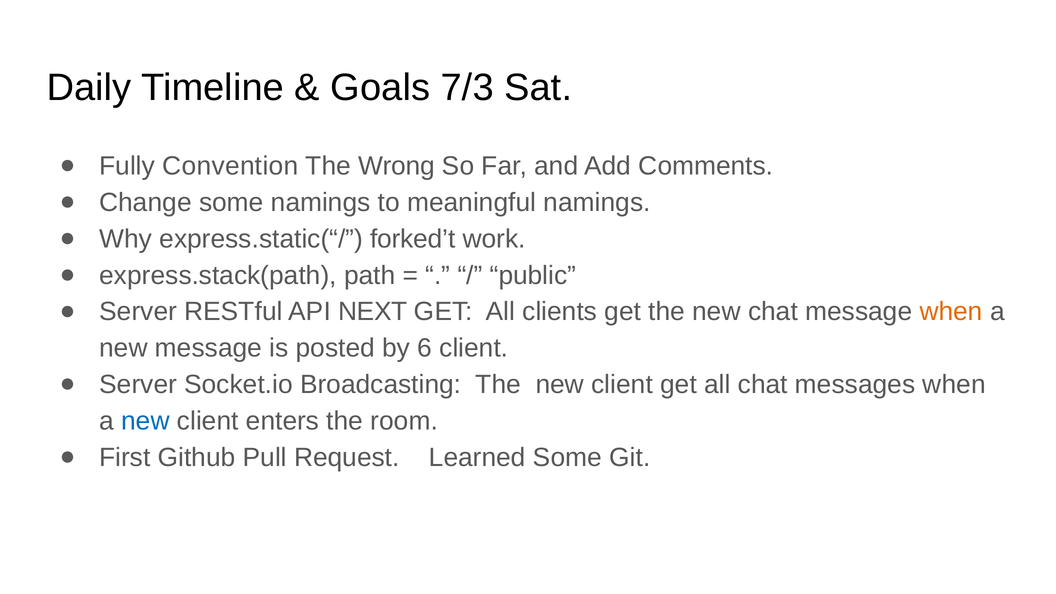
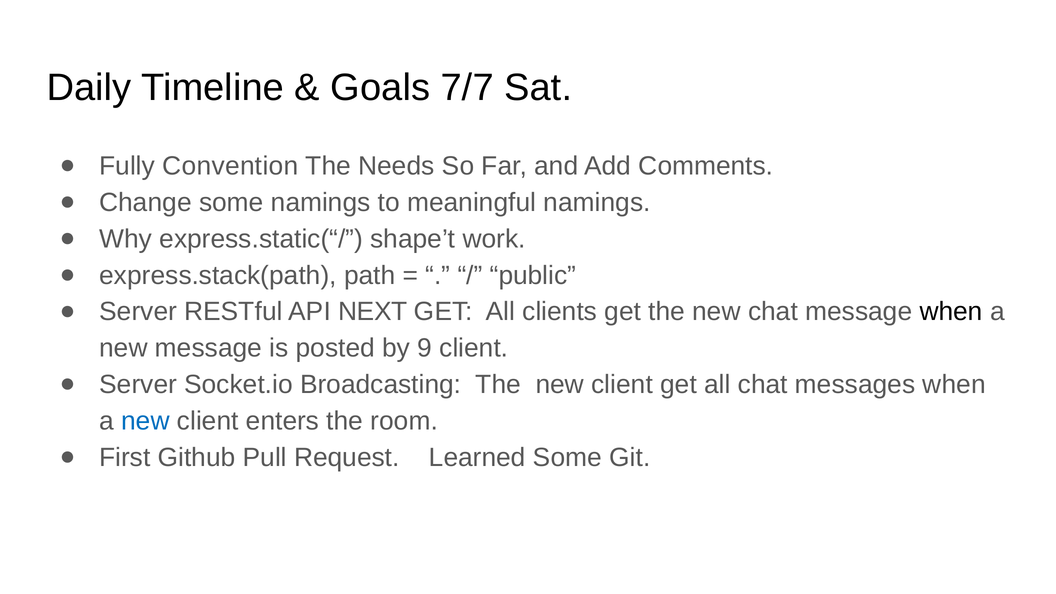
7/3: 7/3 -> 7/7 (467, 87)
Wrong: Wrong -> Needs (396, 166)
forked’t: forked’t -> shape’t (413, 239)
when colour: orange -> black (951, 312)
6: 6 -> 9 (425, 348)
